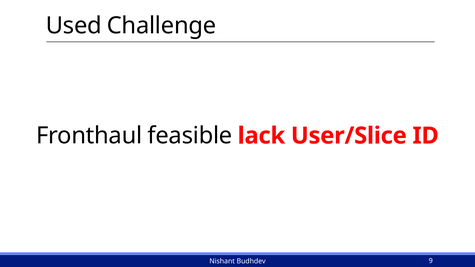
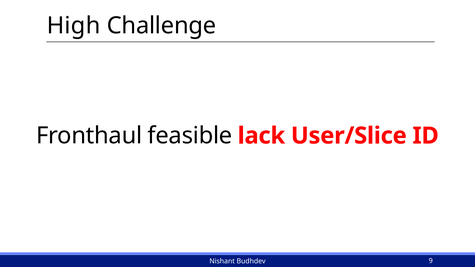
Used: Used -> High (74, 26)
